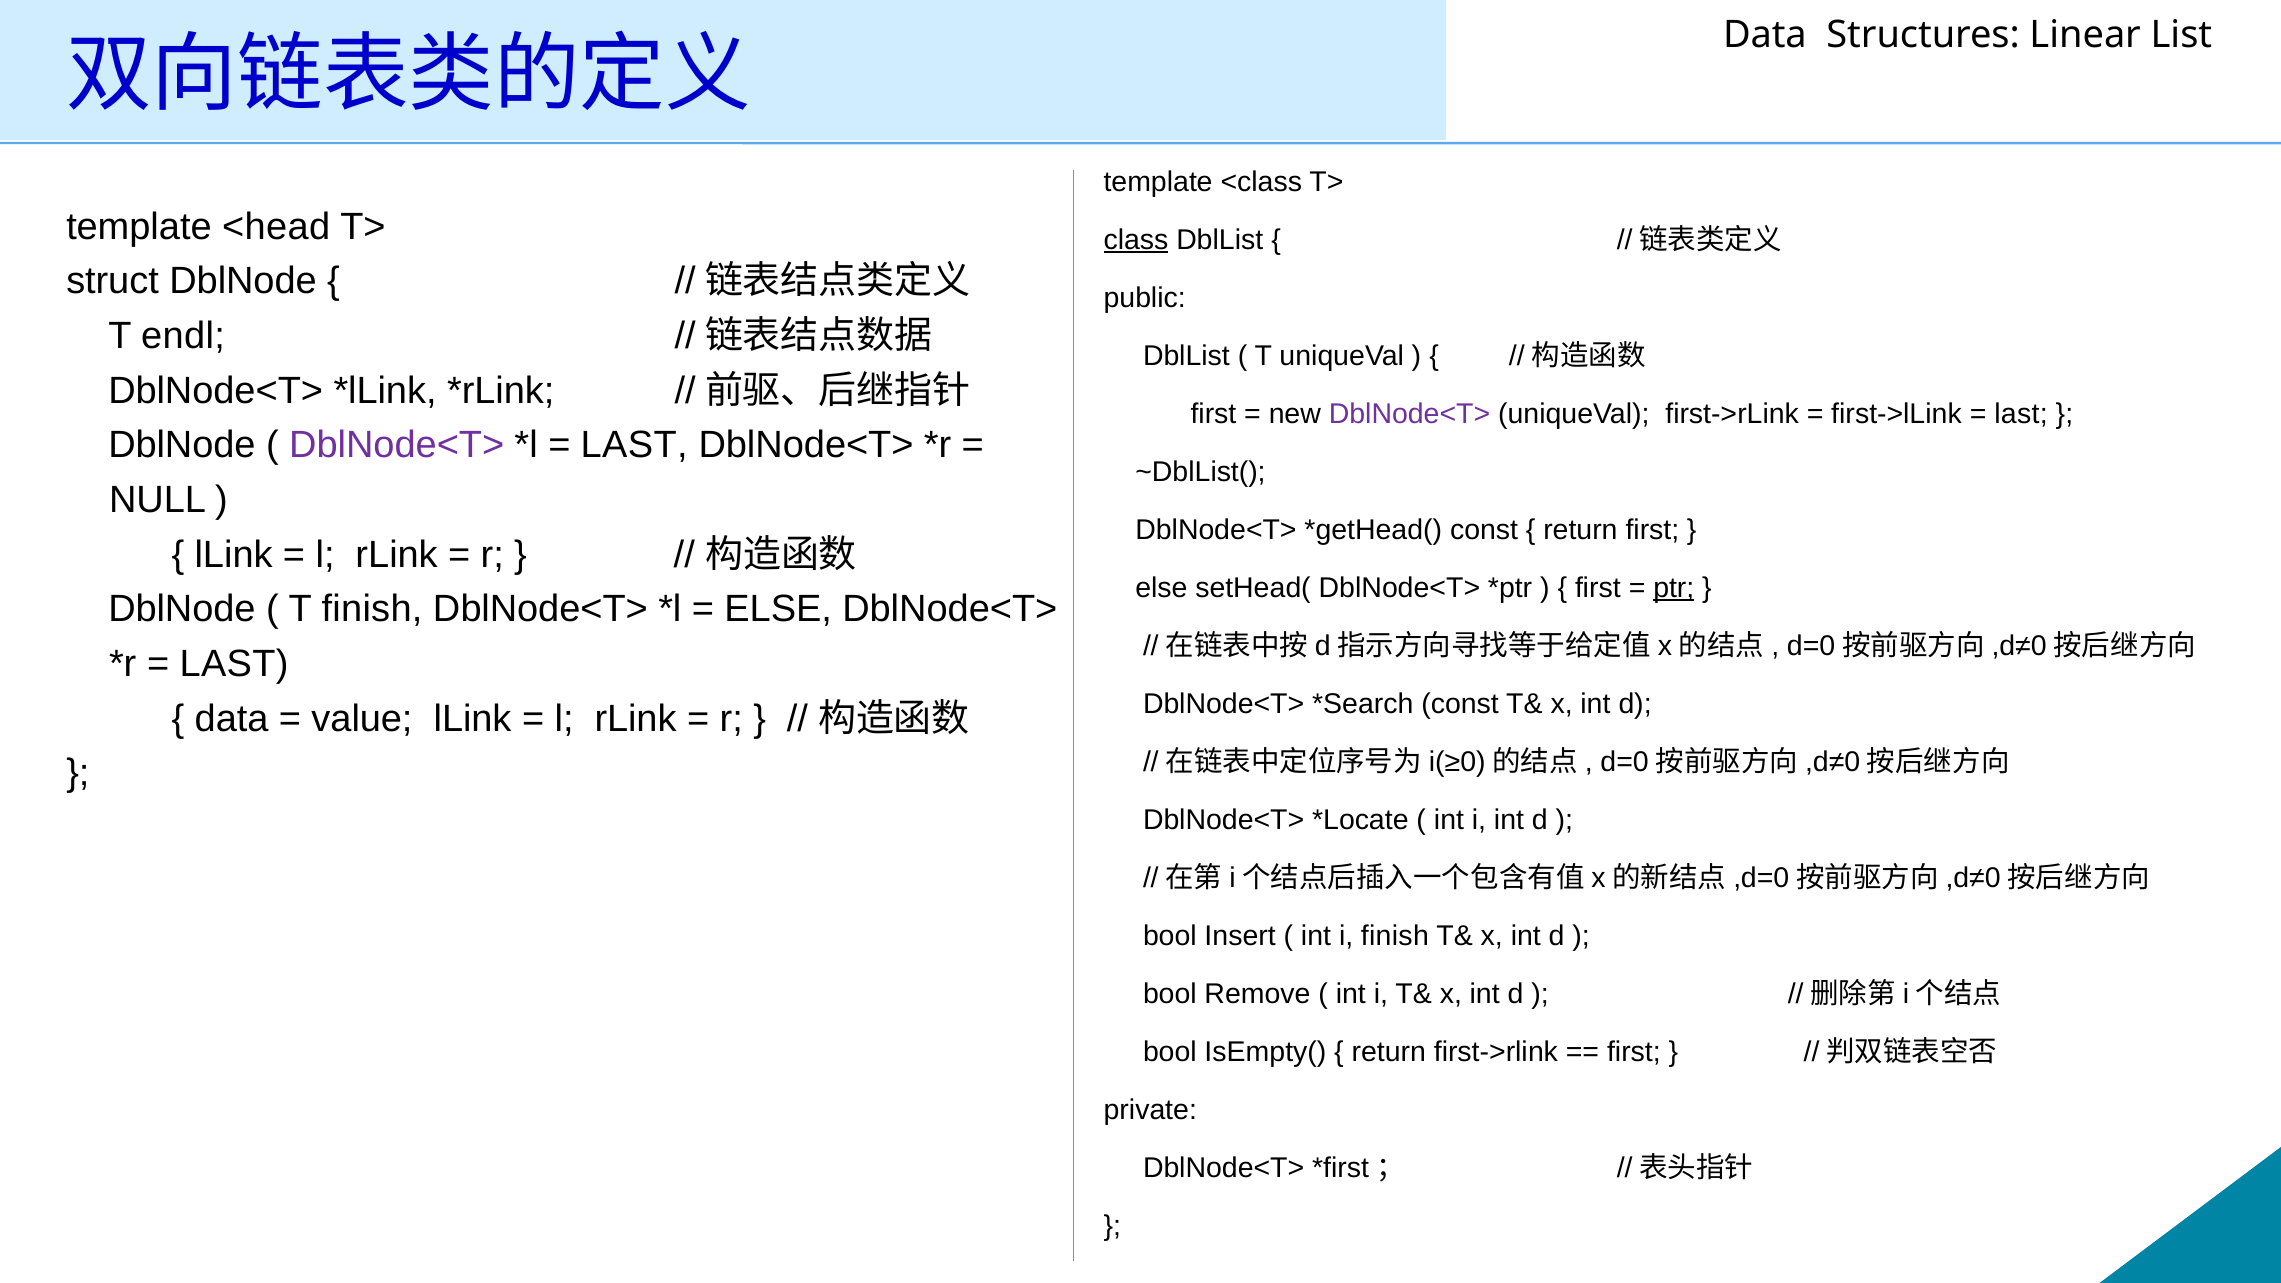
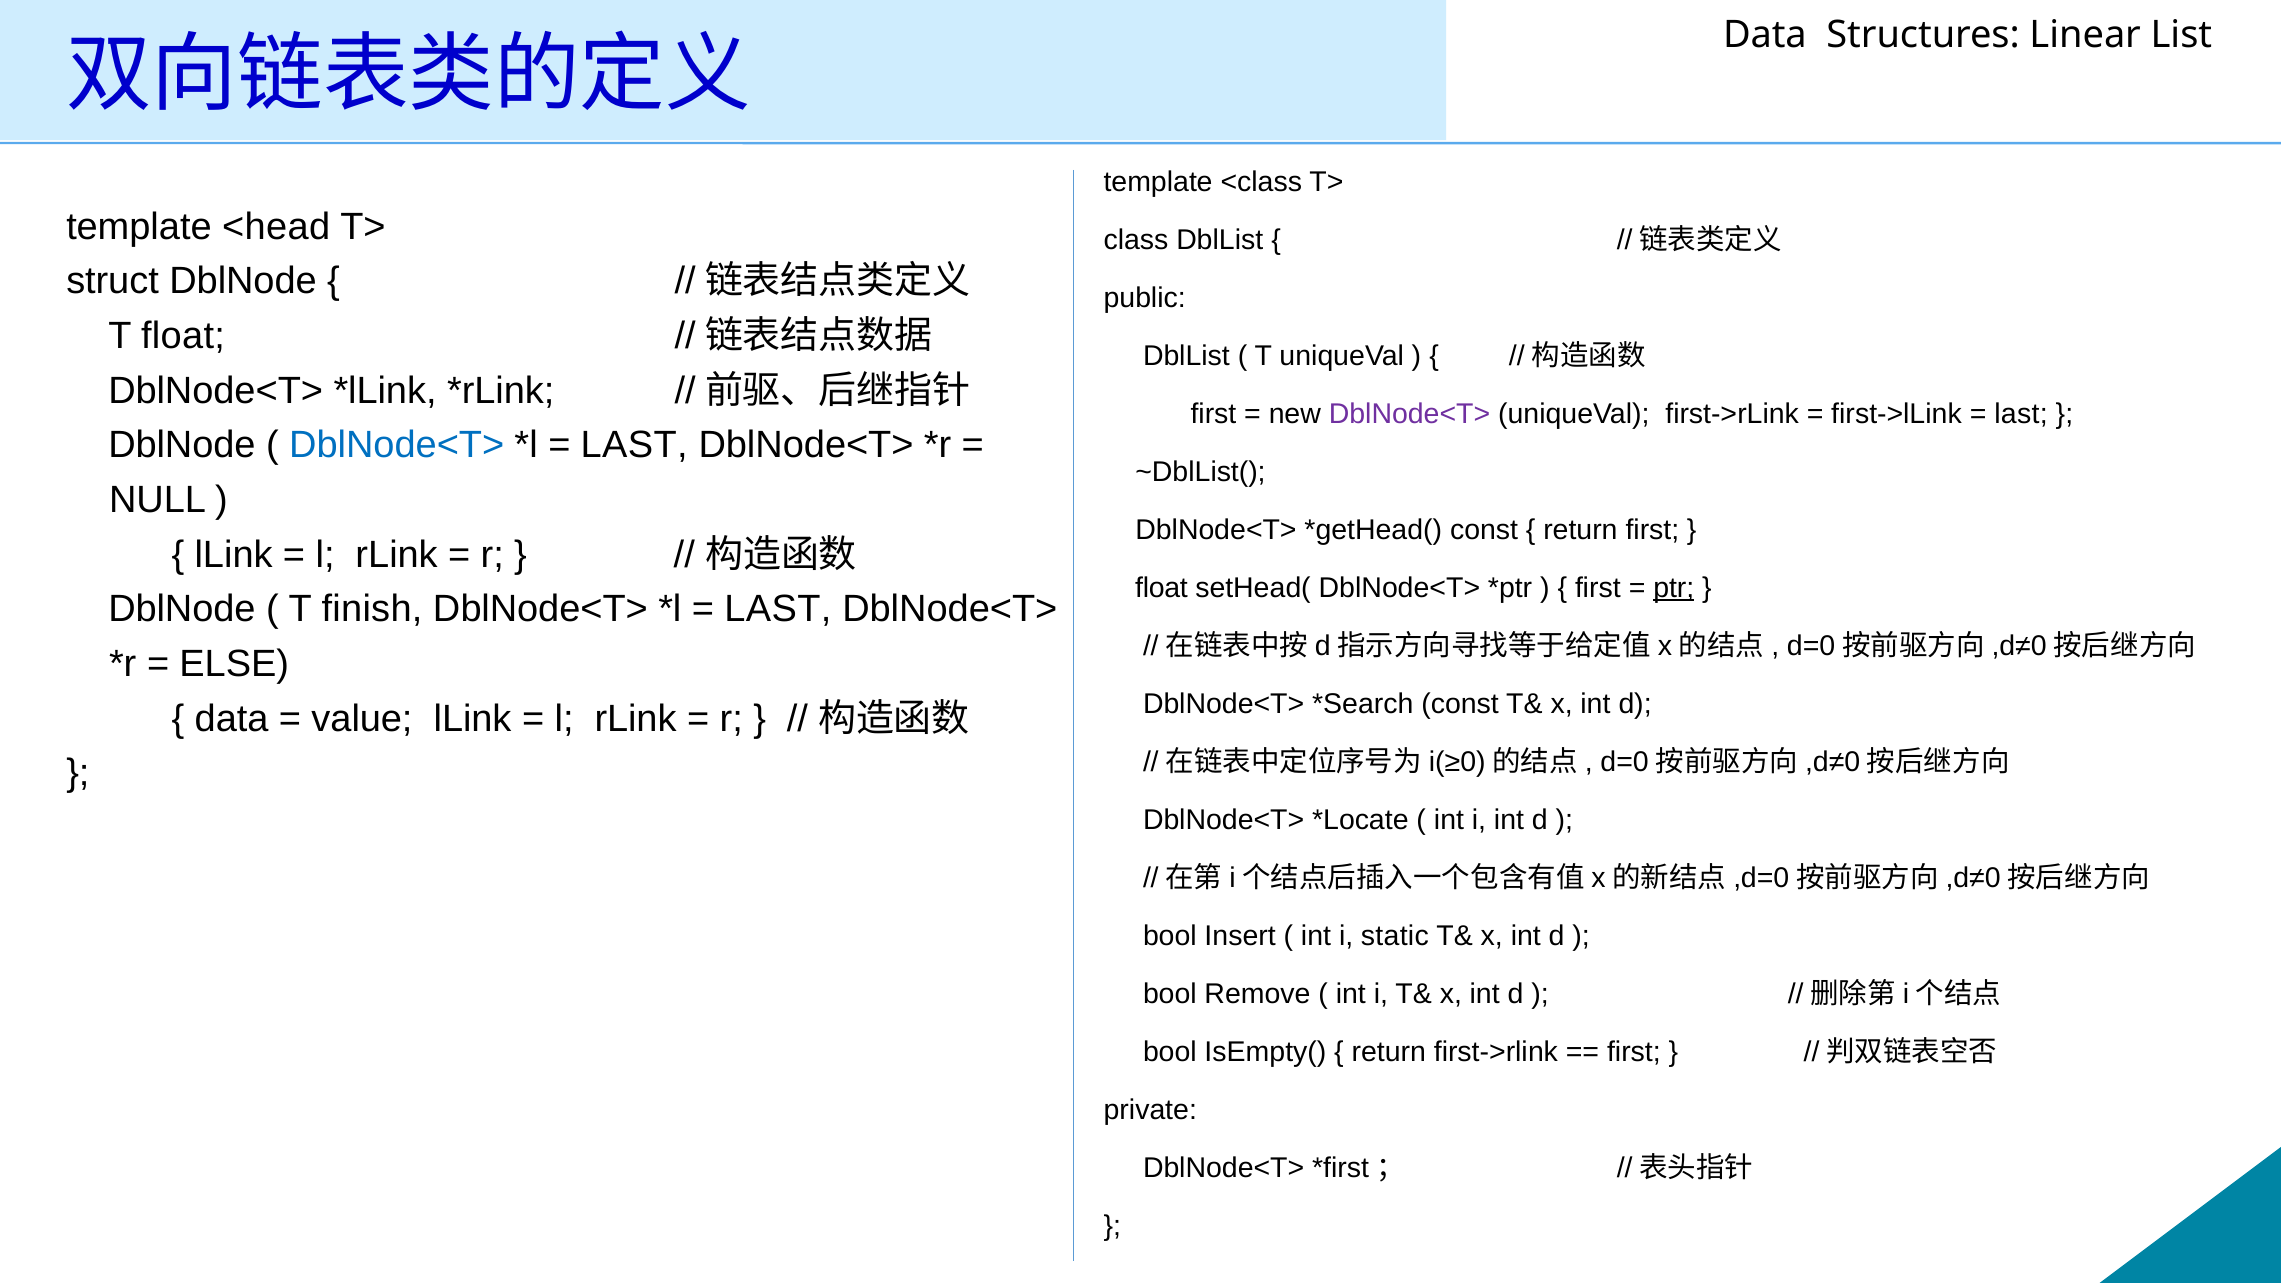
class underline: present -> none (1136, 240)
T endl: endl -> float (183, 336)
DblNode<T> colour: purple -> blue (397, 445)
else: else -> float (1162, 588)
ELSE: ELSE -> LAST (778, 609)
LAST: LAST -> ELSE (234, 664)
i finish: finish -> static (1395, 936)
